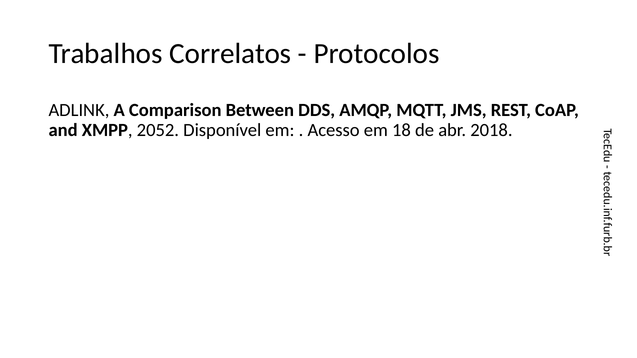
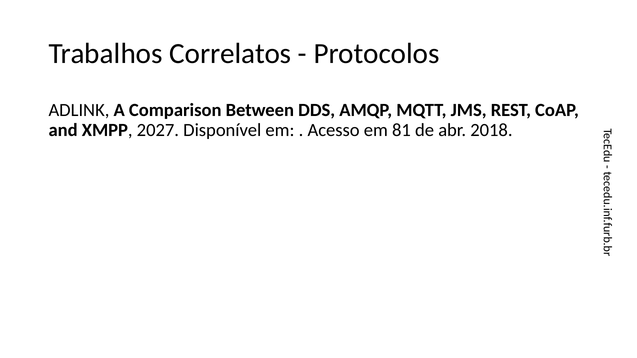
2052: 2052 -> 2027 (158, 130)
18: 18 -> 81 (401, 130)
